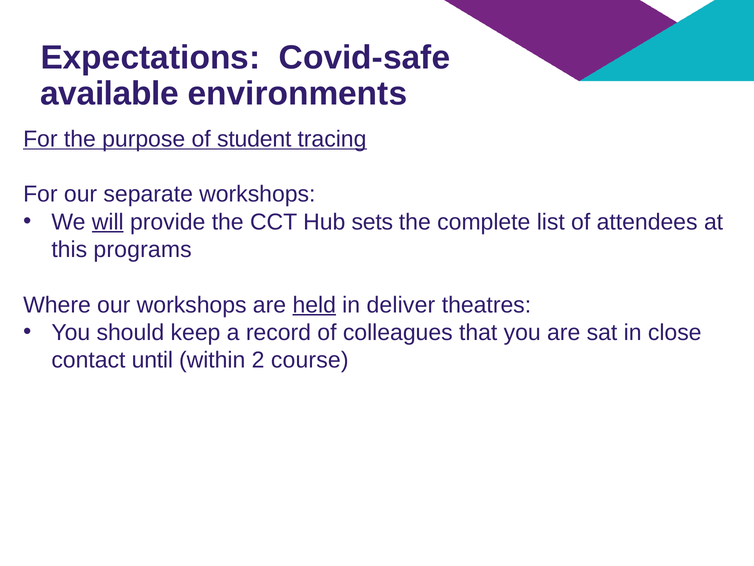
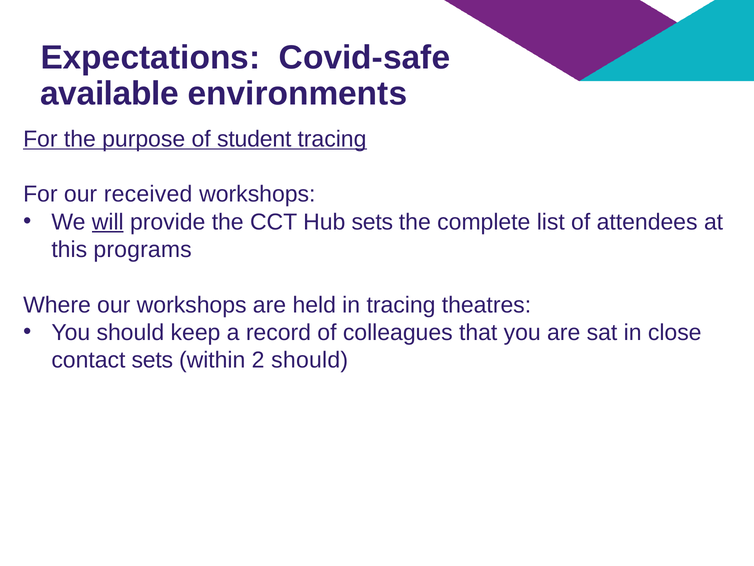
separate: separate -> received (148, 194)
held underline: present -> none (314, 305)
in deliver: deliver -> tracing (401, 305)
contact until: until -> sets (152, 360)
2 course: course -> should (310, 360)
